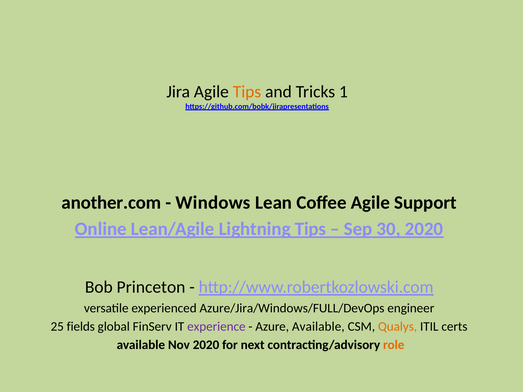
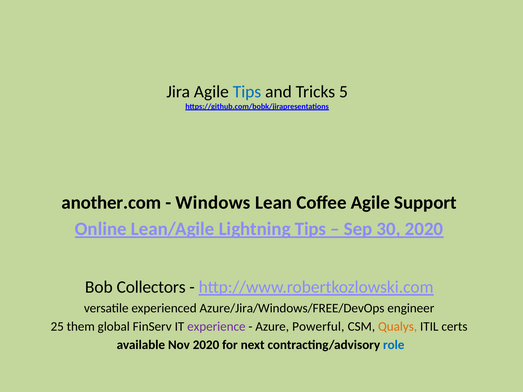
Tips colour: orange -> blue (247, 92)
1: 1 -> 5 (343, 92)
Princeton: Princeton -> Collectors (151, 287)
Azure/Jira/Windows/FULL/DevOps: Azure/Jira/Windows/FULL/DevOps -> Azure/Jira/Windows/FREE/DevOps (292, 308)
fields: fields -> them (81, 327)
Azure Available: Available -> Powerful (318, 327)
role colour: orange -> blue (394, 345)
